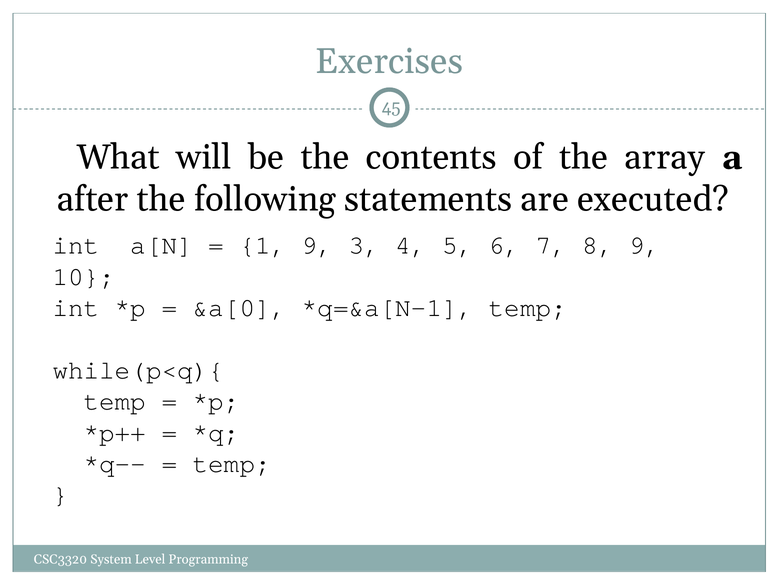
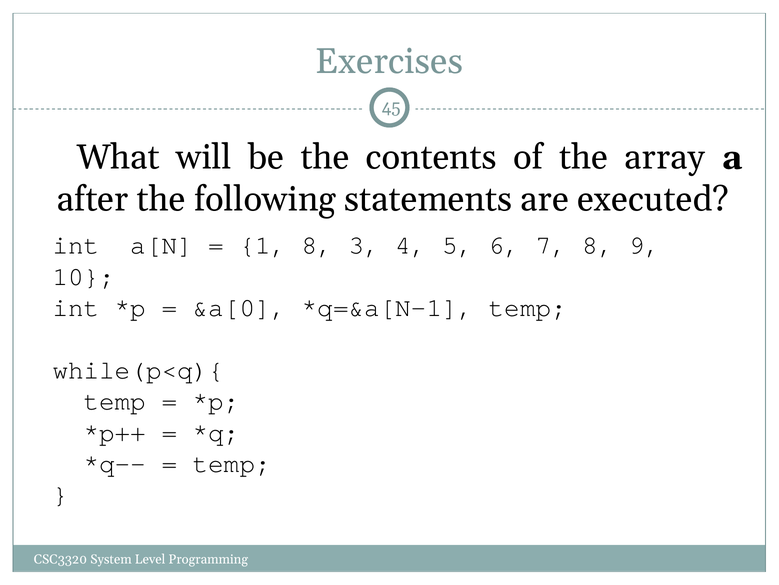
1 9: 9 -> 8 (317, 245)
